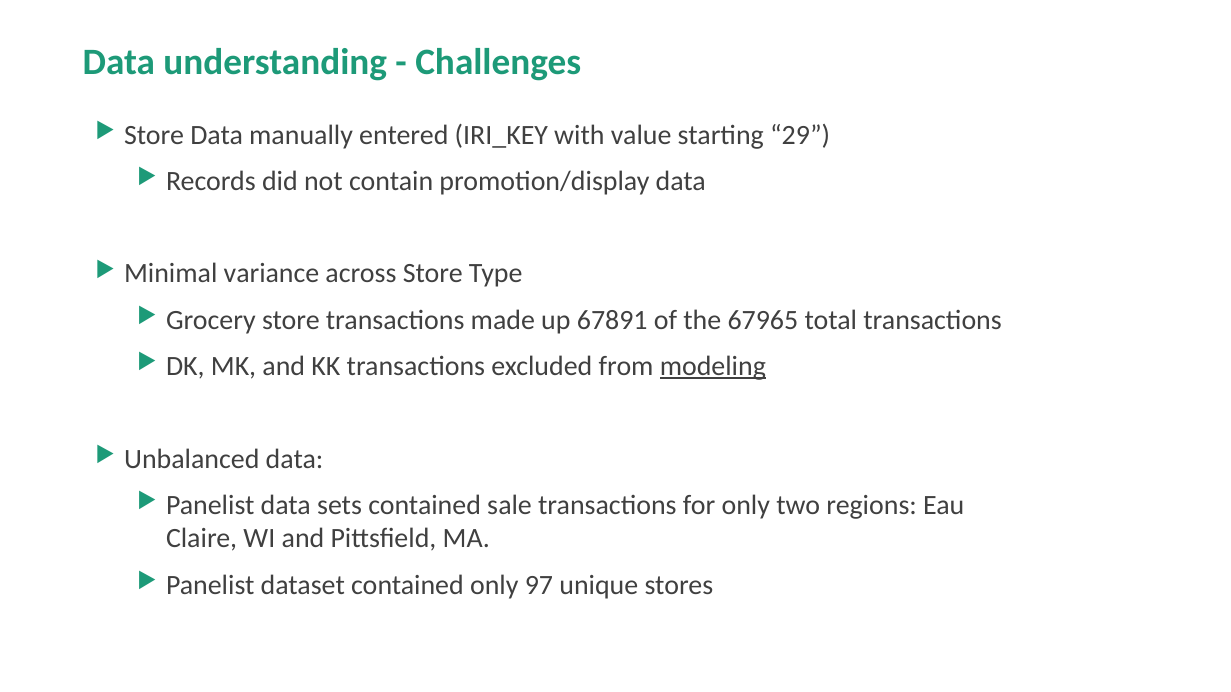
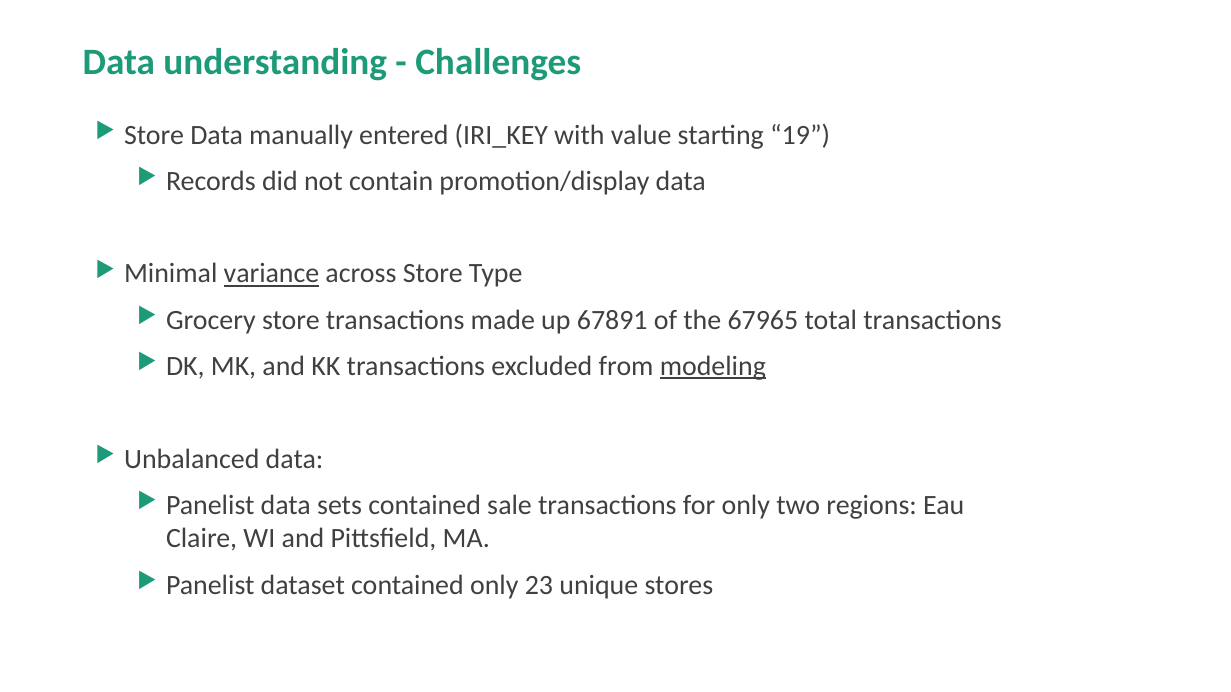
29: 29 -> 19 (800, 135)
variance underline: none -> present (271, 274)
97: 97 -> 23 (539, 585)
